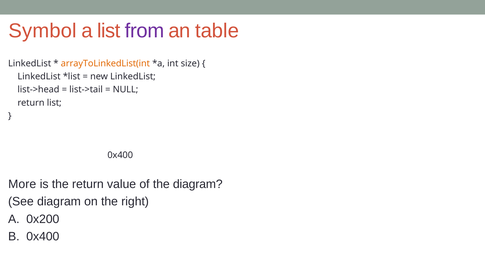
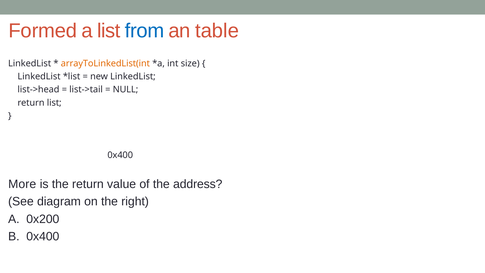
Symbol: Symbol -> Formed (43, 31)
from colour: purple -> blue (145, 31)
the diagram: diagram -> address (198, 184)
